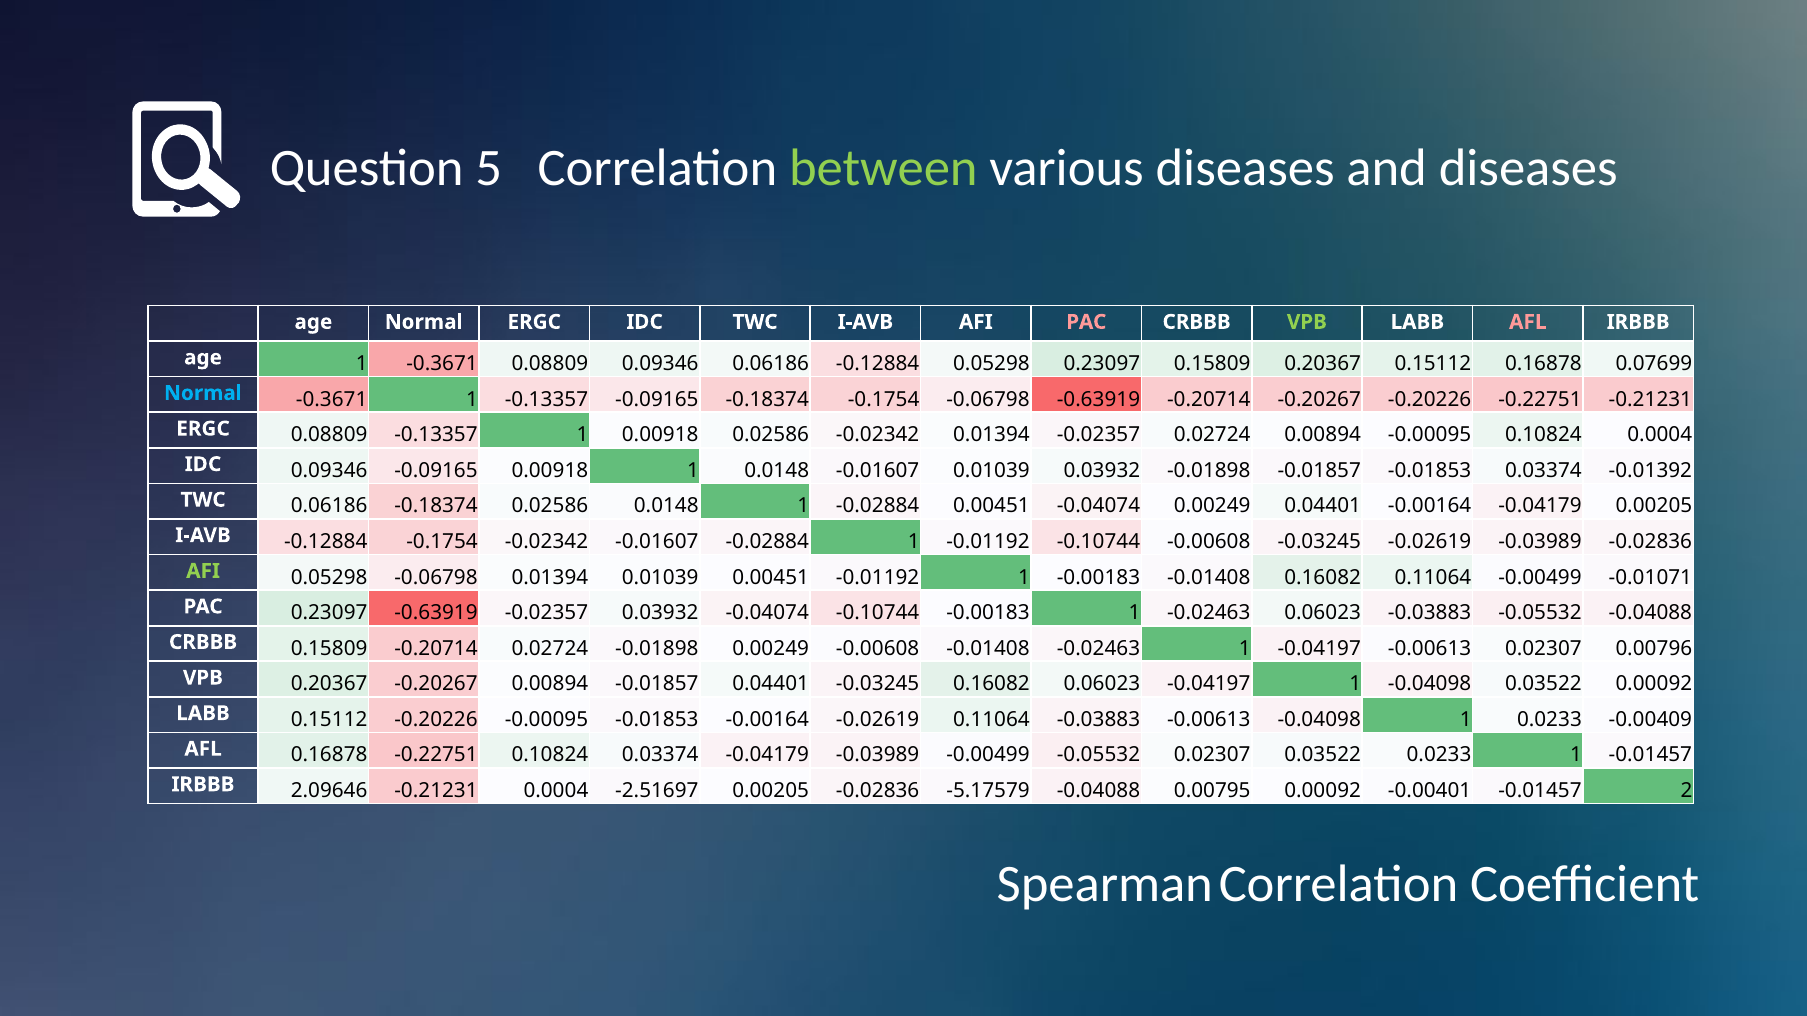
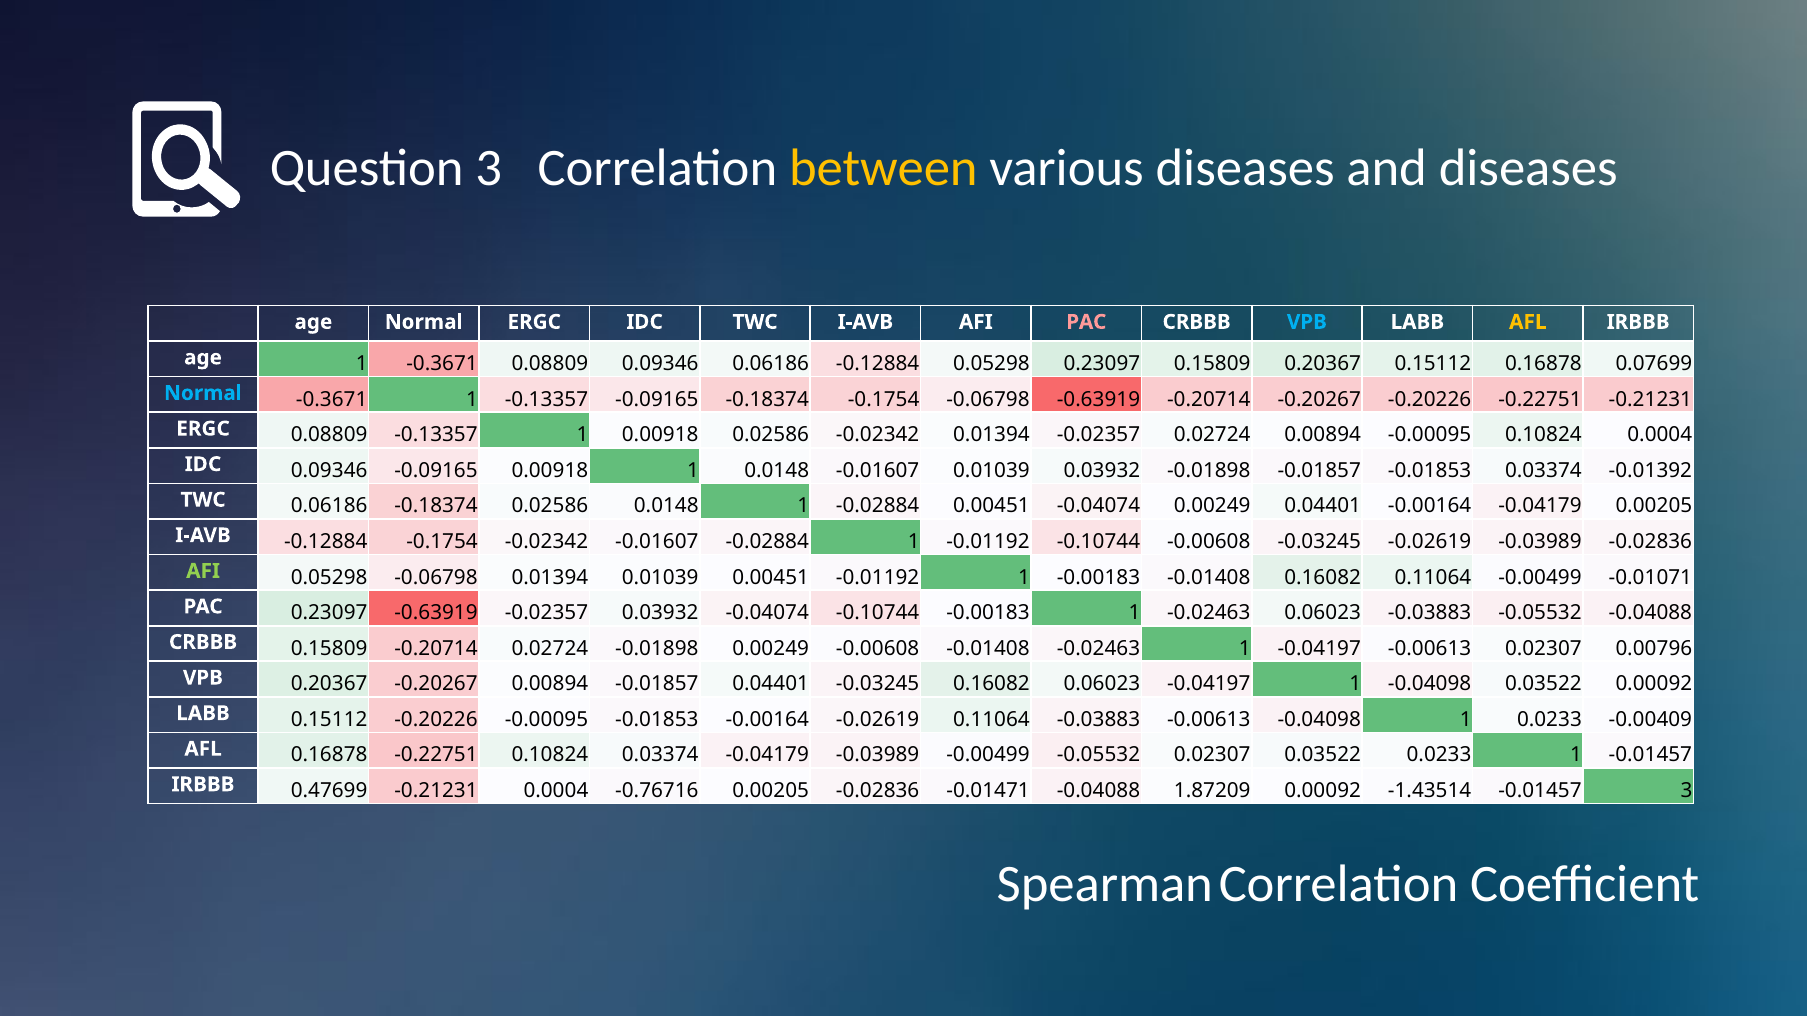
Question 5: 5 -> 3 (489, 168)
between colour: light green -> yellow (883, 168)
VPB colour: light green -> light blue (1307, 322)
AFL colour: pink -> yellow (1528, 322)
2.09646: 2.09646 -> 0.47699 (329, 791)
-2.51697: -2.51697 -> -0.76716 (657, 791)
-5.17579: -5.17579 -> -0.01471 (988, 791)
0.00795: 0.00795 -> 1.87209 (1212, 791)
-0.00401: -0.00401 -> -1.43514 (1430, 791)
-0.01457 2: 2 -> 3 (1686, 791)
